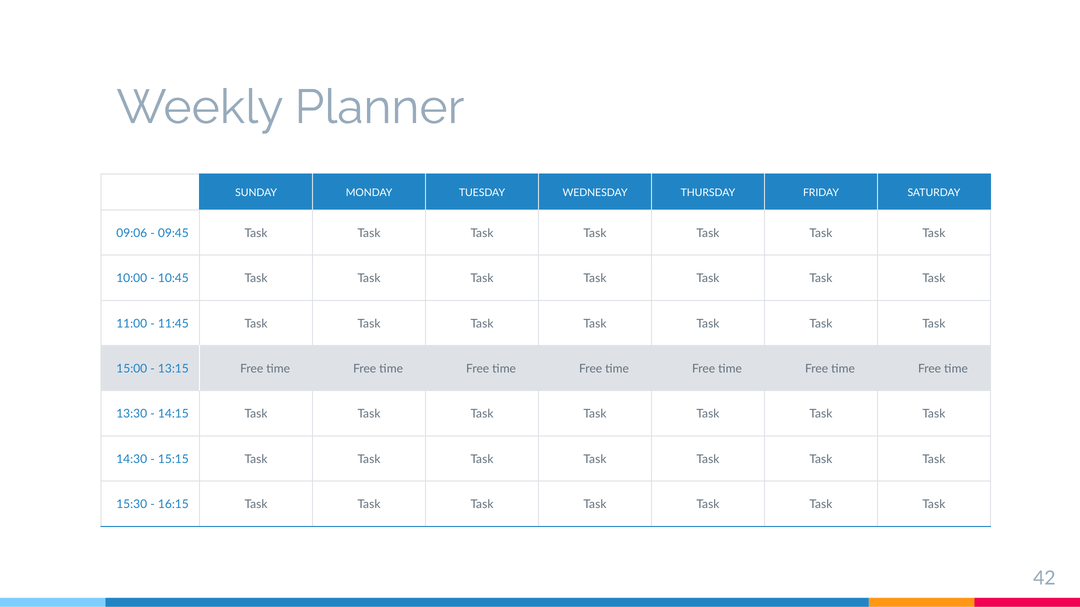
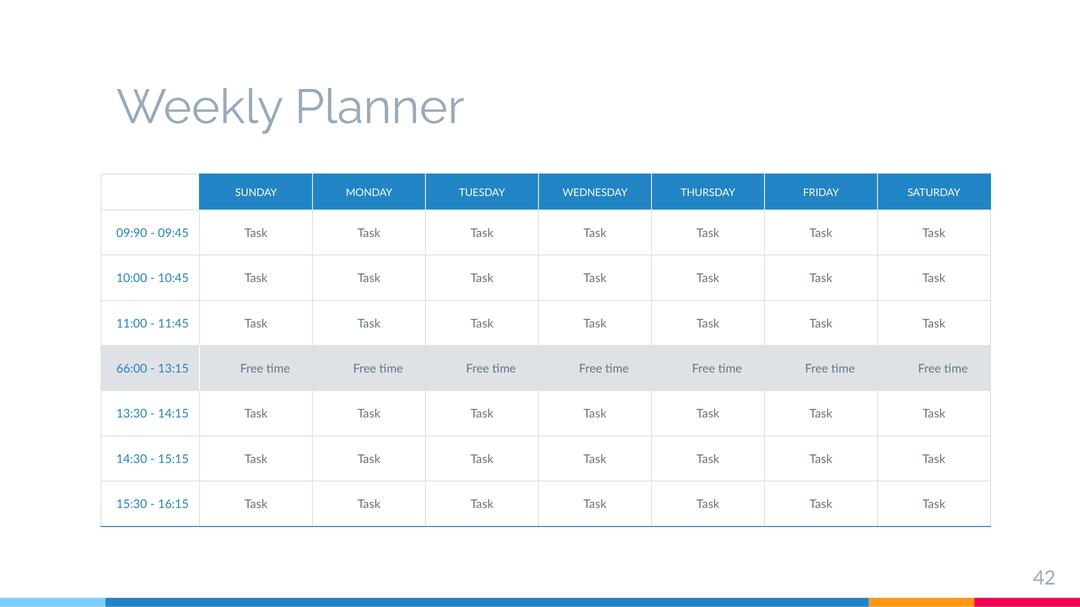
09:06: 09:06 -> 09:90 (132, 233)
15:00: 15:00 -> 66:00 (132, 369)
